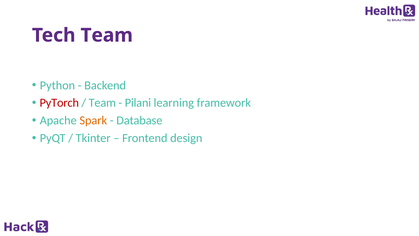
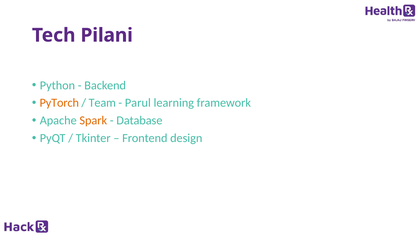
Tech Team: Team -> Pilani (107, 35)
PyTorch colour: red -> orange (59, 103)
Pilani: Pilani -> Parul (138, 103)
